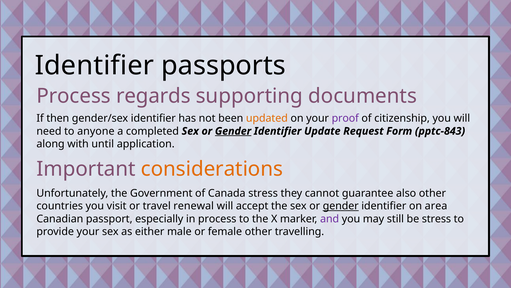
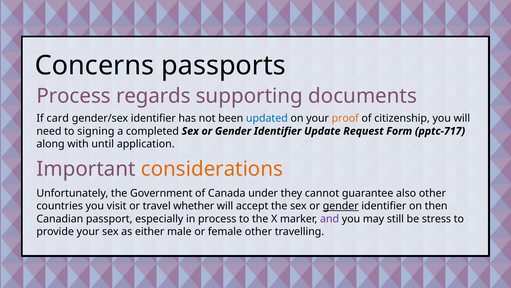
Identifier: Identifier -> Concerns (94, 66)
then: then -> card (58, 118)
updated colour: orange -> blue (267, 118)
proof colour: purple -> orange (345, 118)
anyone: anyone -> signing (96, 131)
Gender underline: present -> none (233, 131)
pptc-843: pptc-843 -> pptc-717 (440, 131)
Canada stress: stress -> under (263, 193)
renewal: renewal -> whether (194, 206)
area: area -> then (436, 206)
